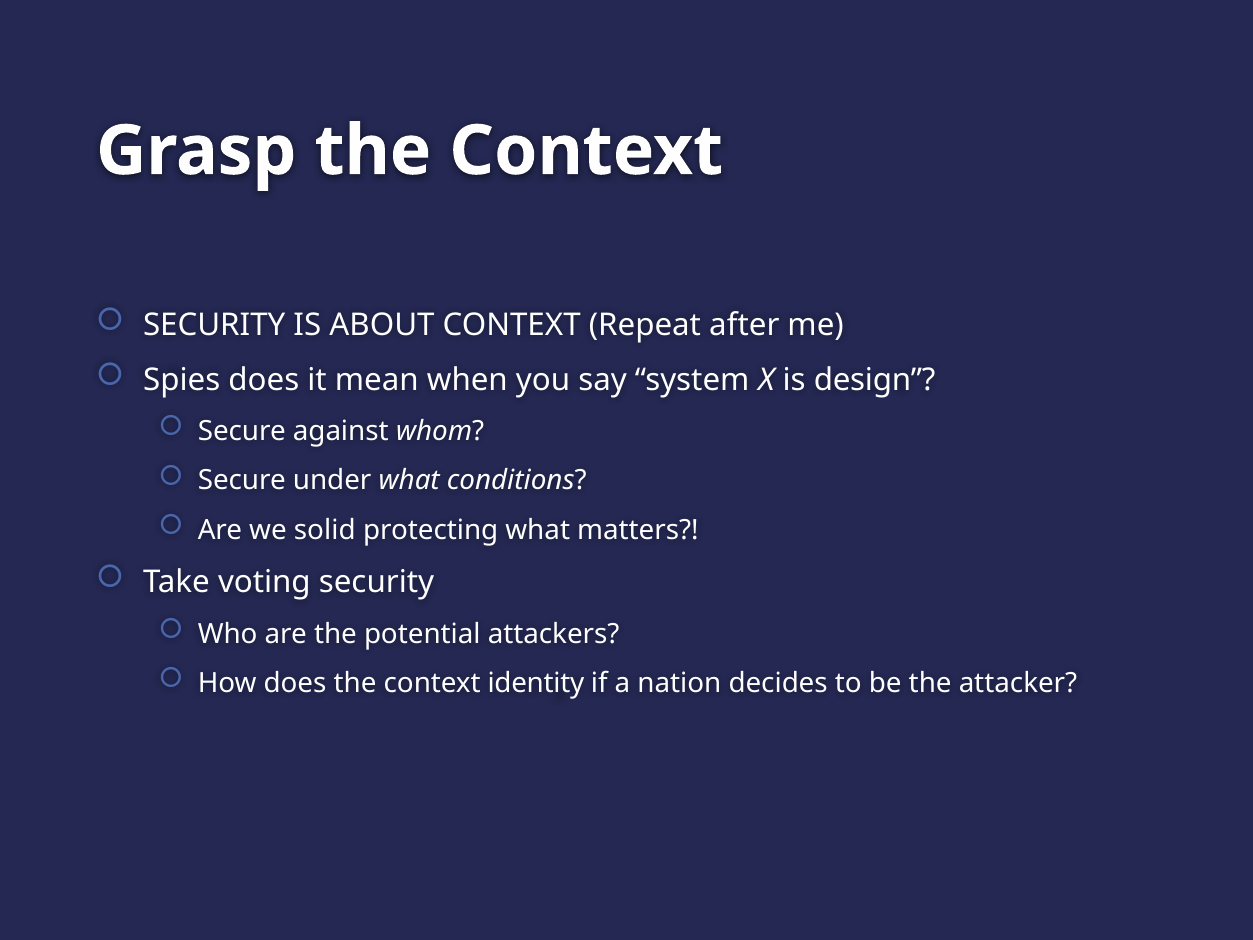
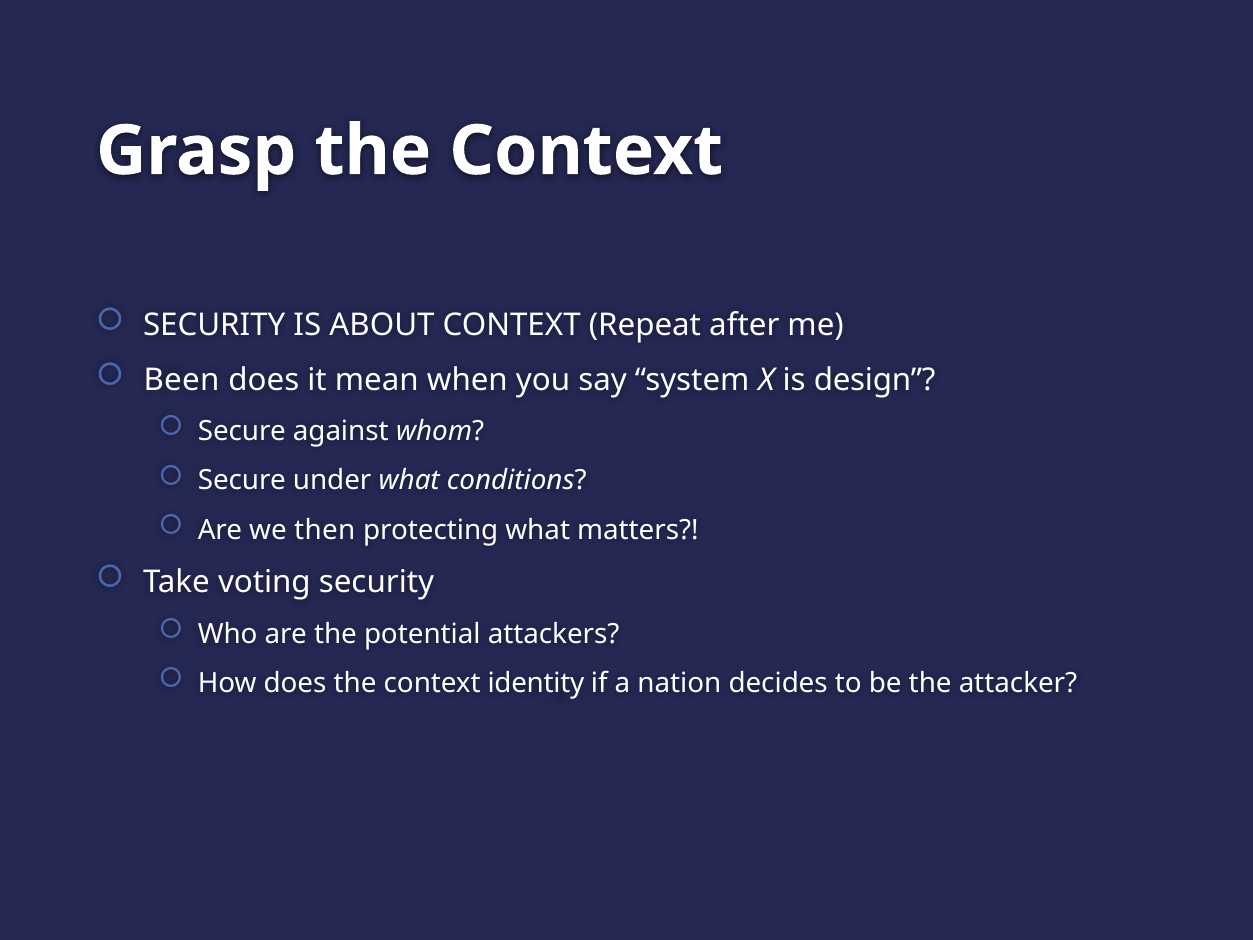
Spies: Spies -> Been (182, 380)
solid: solid -> then (325, 530)
